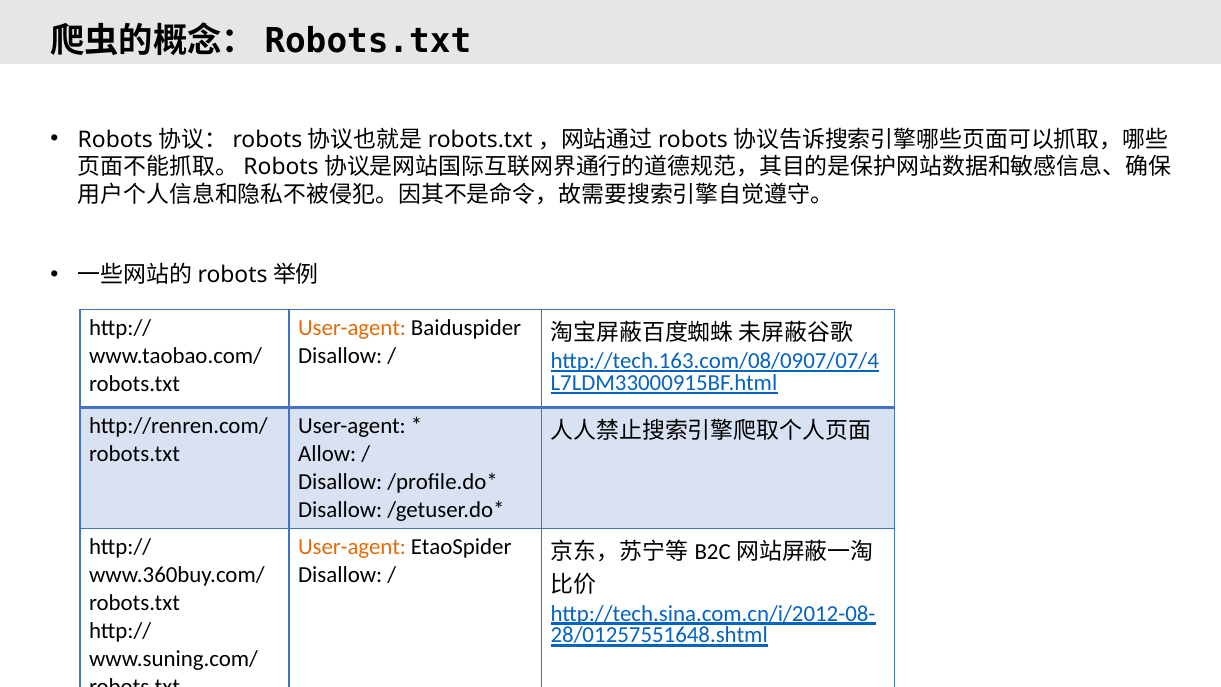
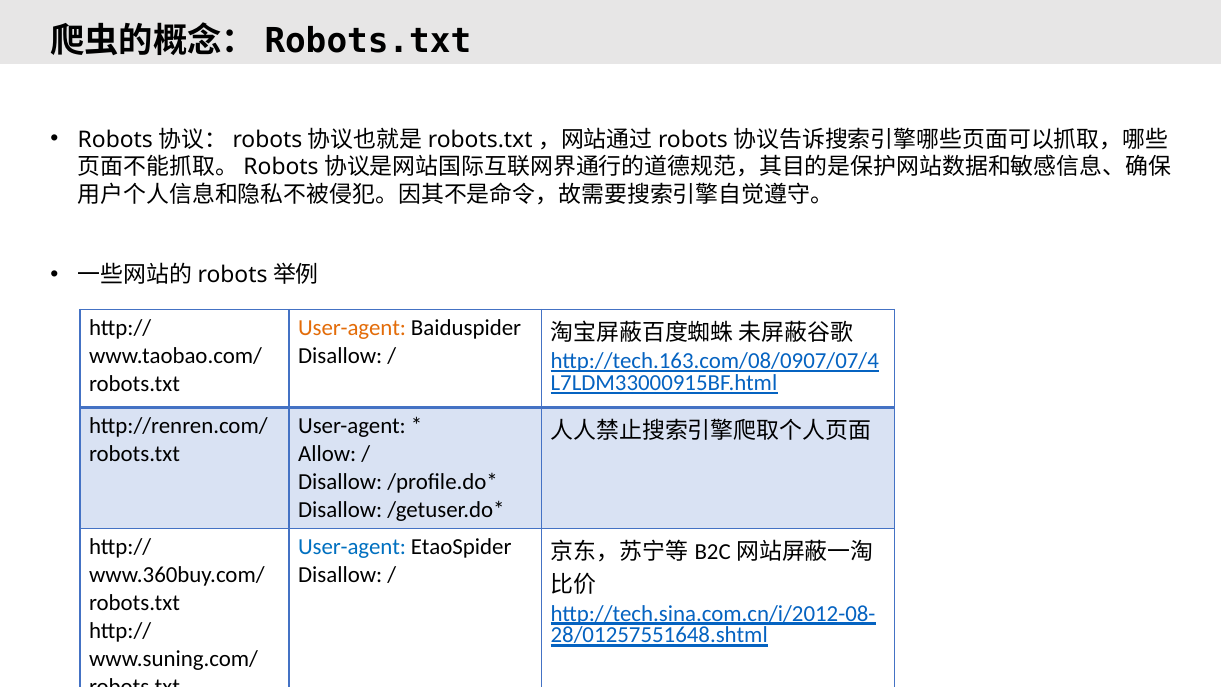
User-agent colour: orange -> blue (352, 547)
